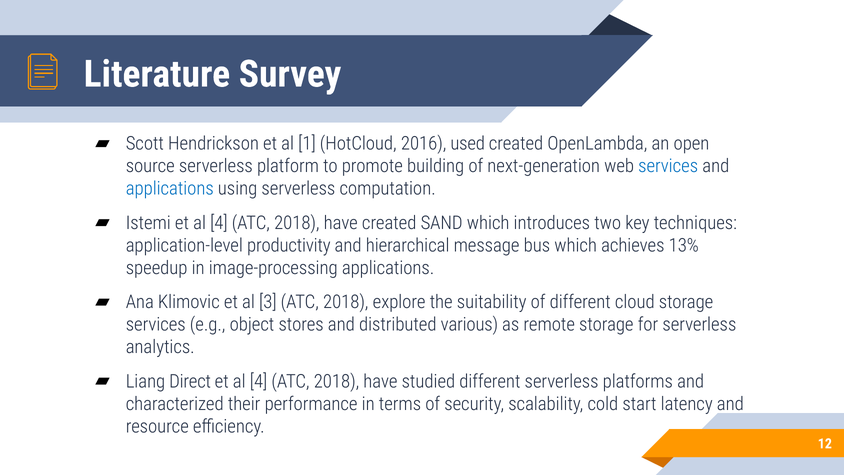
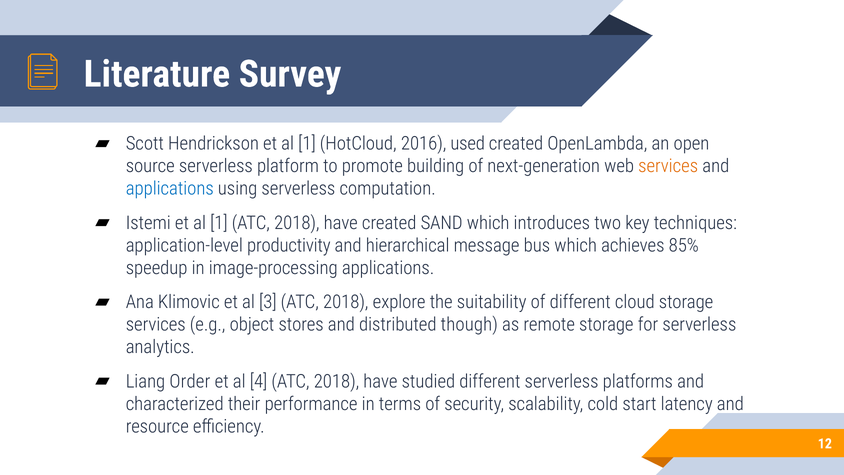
services colour: blue -> orange (668, 166)
Istemi et al 4: 4 -> 1 (219, 223)
13%: 13% -> 85% (684, 245)
various: various -> though (469, 324)
Direct: Direct -> Order (190, 381)
